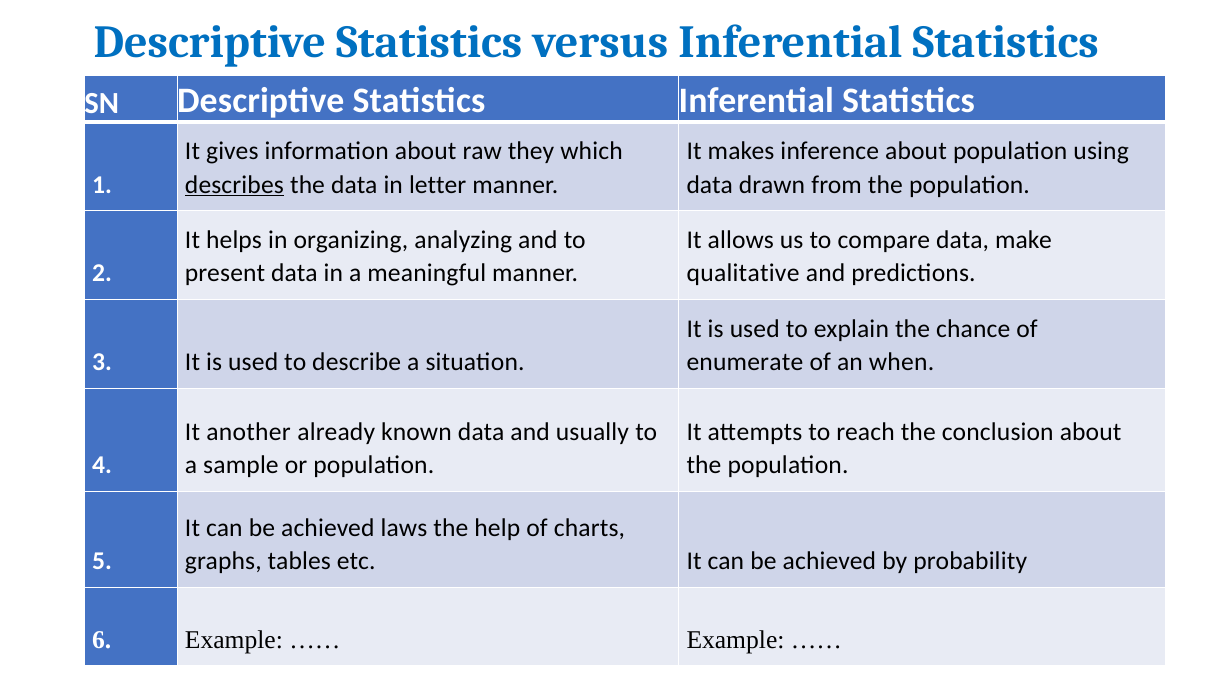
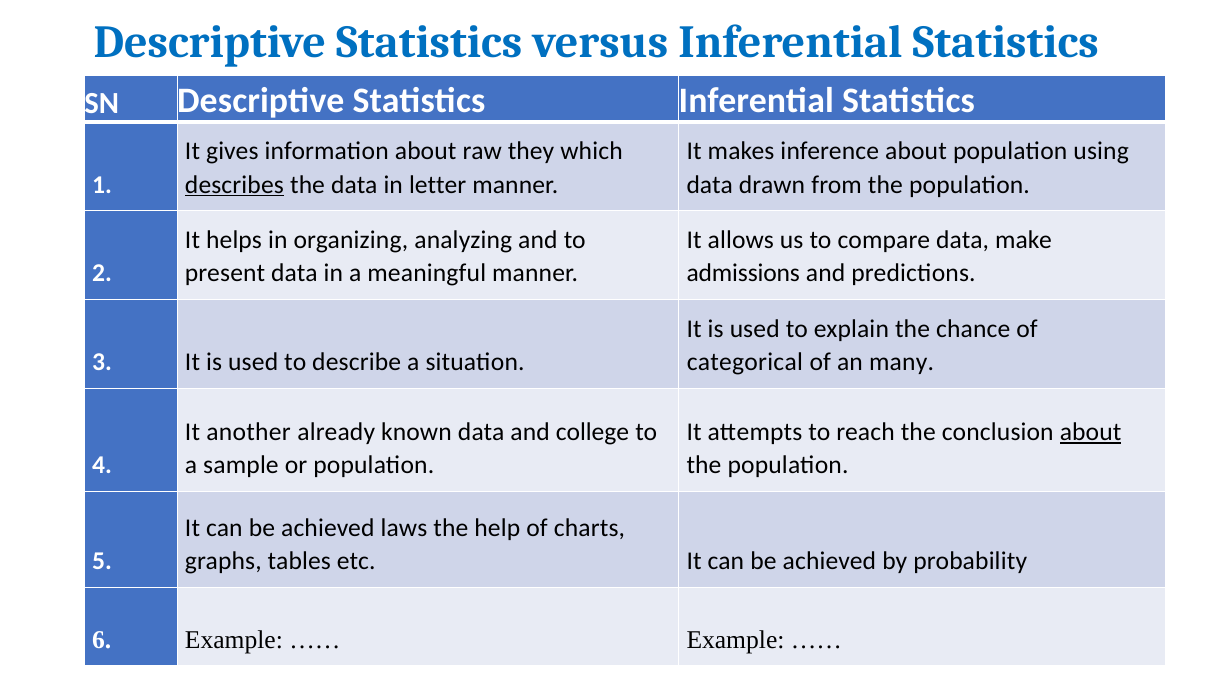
qualitative: qualitative -> admissions (743, 274)
enumerate: enumerate -> categorical (745, 362)
when: when -> many (902, 362)
usually: usually -> college (593, 432)
about underline: none -> present (1091, 432)
